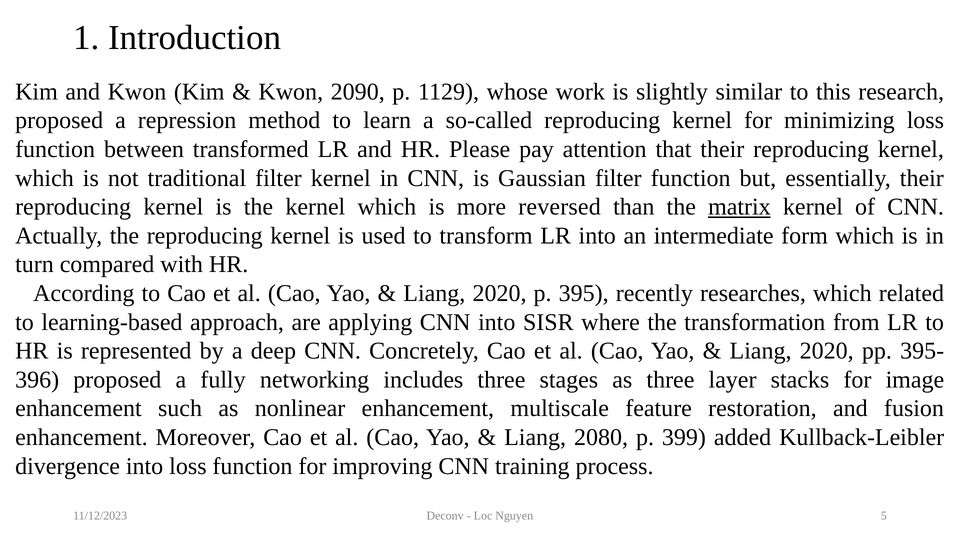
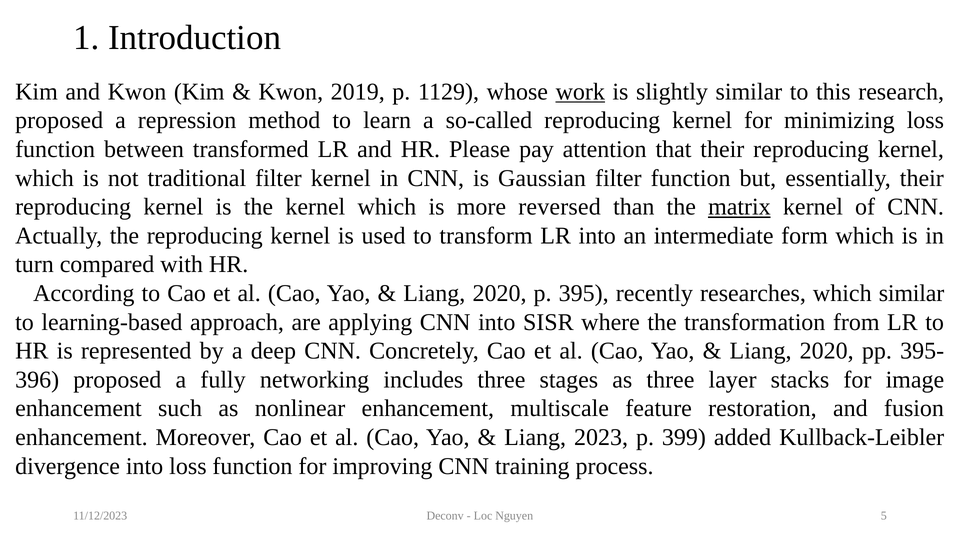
2090: 2090 -> 2019 (358, 92)
work underline: none -> present (580, 92)
which related: related -> similar (912, 293)
2080: 2080 -> 2023 (601, 437)
